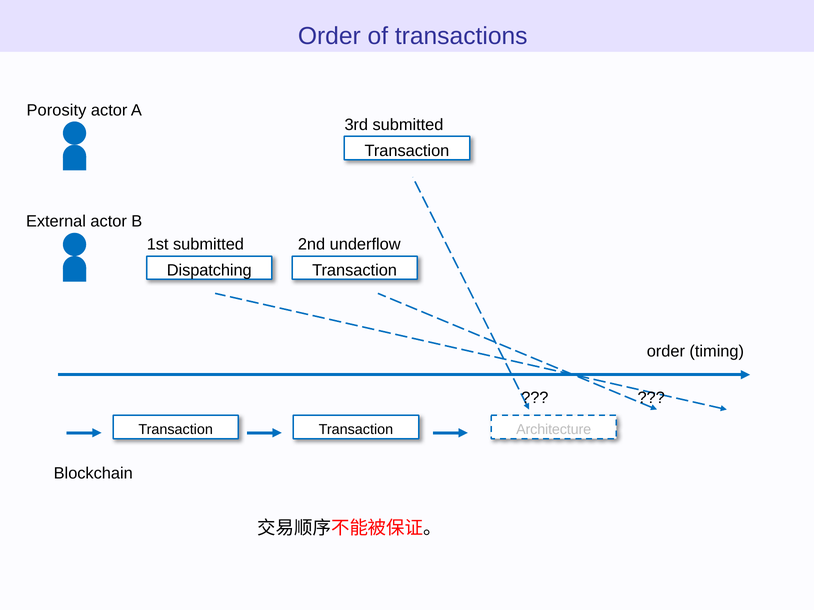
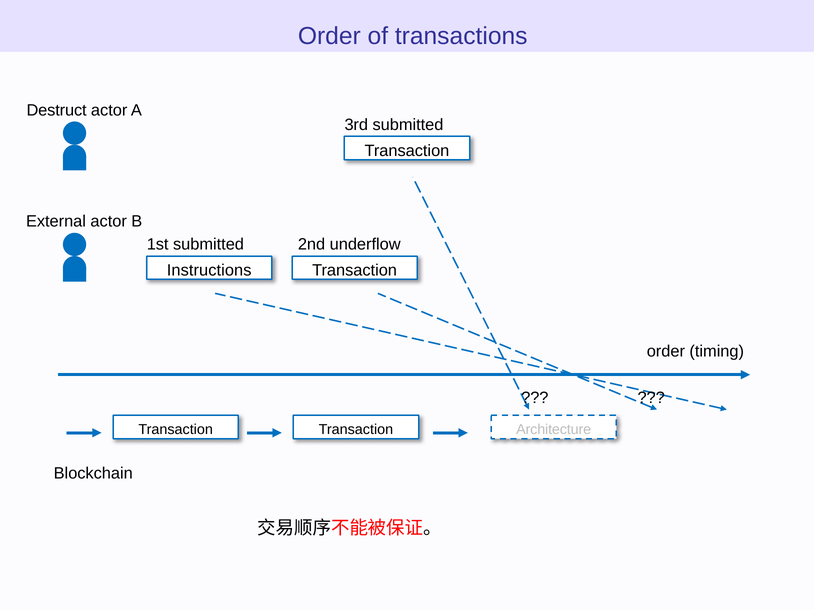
Porosity: Porosity -> Destruct (57, 110)
Dispatching: Dispatching -> Instructions (209, 271)
